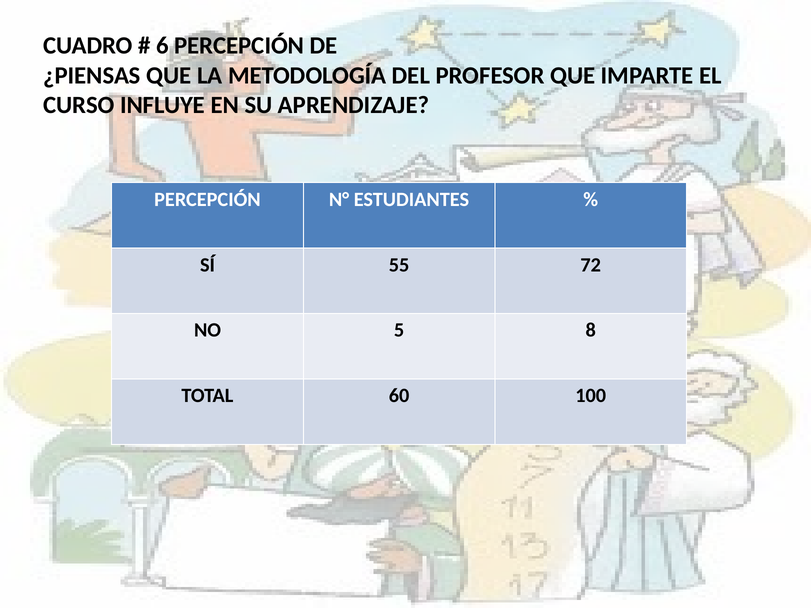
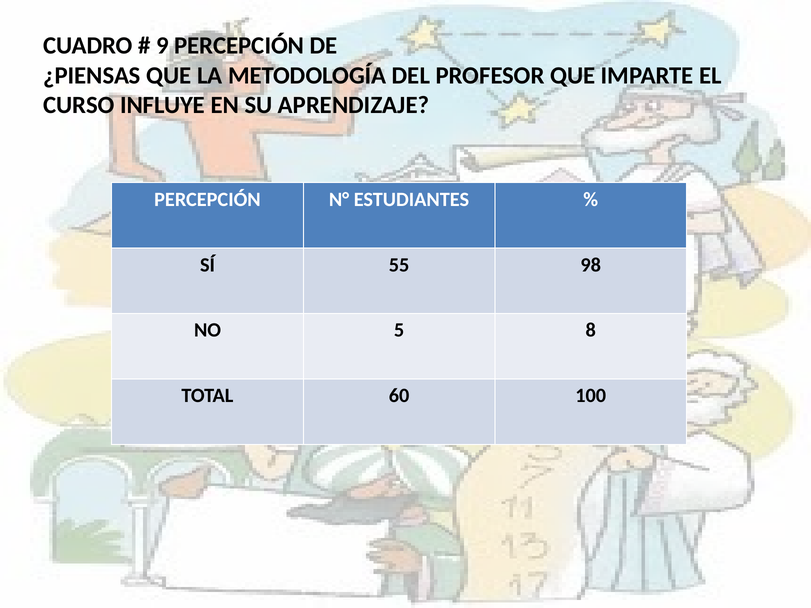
6: 6 -> 9 (162, 46)
72: 72 -> 98 (591, 265)
